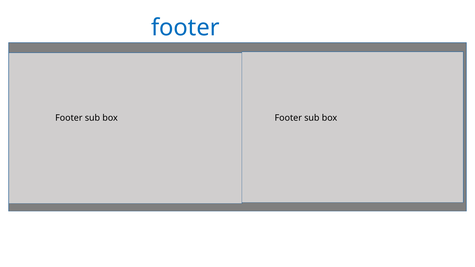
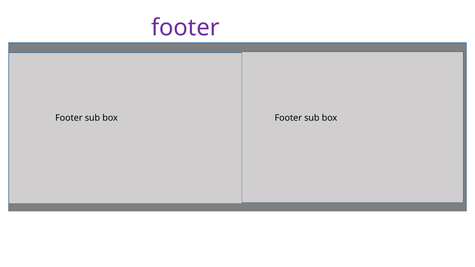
footer colour: blue -> purple (185, 28)
